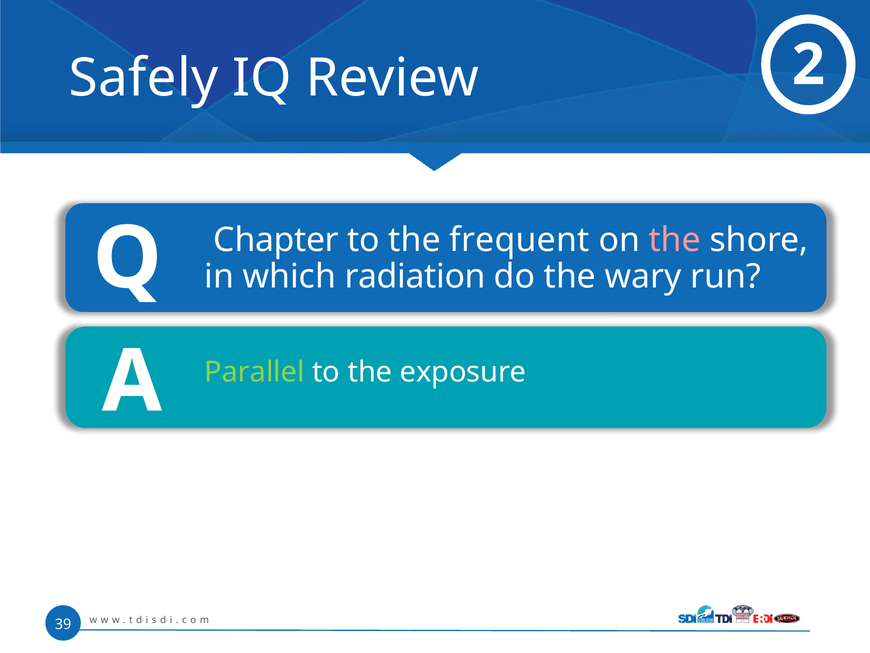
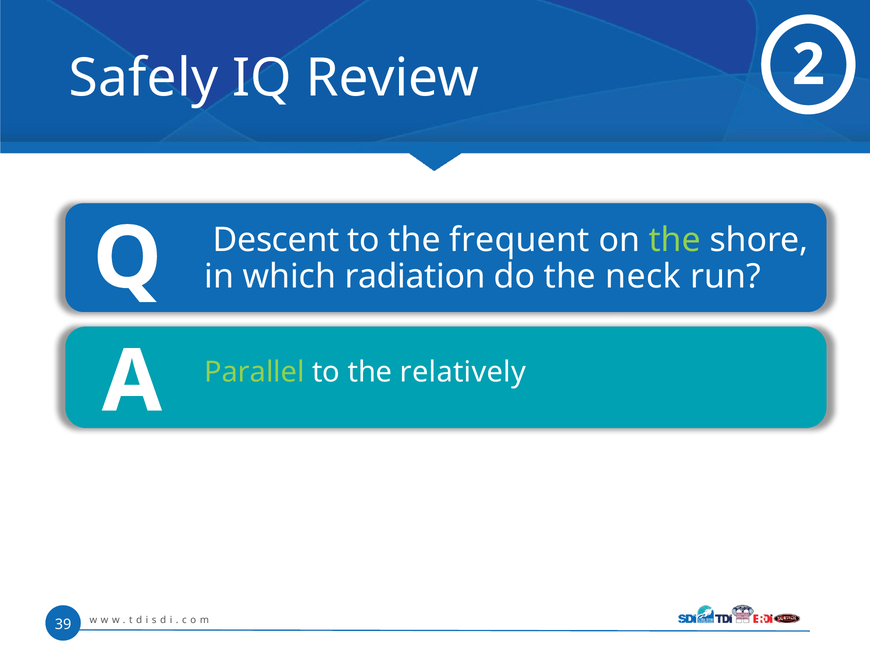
Chapter: Chapter -> Descent (276, 240)
the colour: pink -> light green (675, 240)
wary: wary -> neck (643, 276)
exposure: exposure -> relatively (463, 372)
